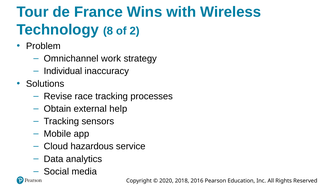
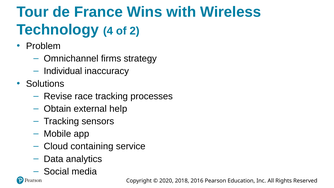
8: 8 -> 4 (108, 31)
work: work -> firms (111, 59)
hazardous: hazardous -> containing (92, 146)
